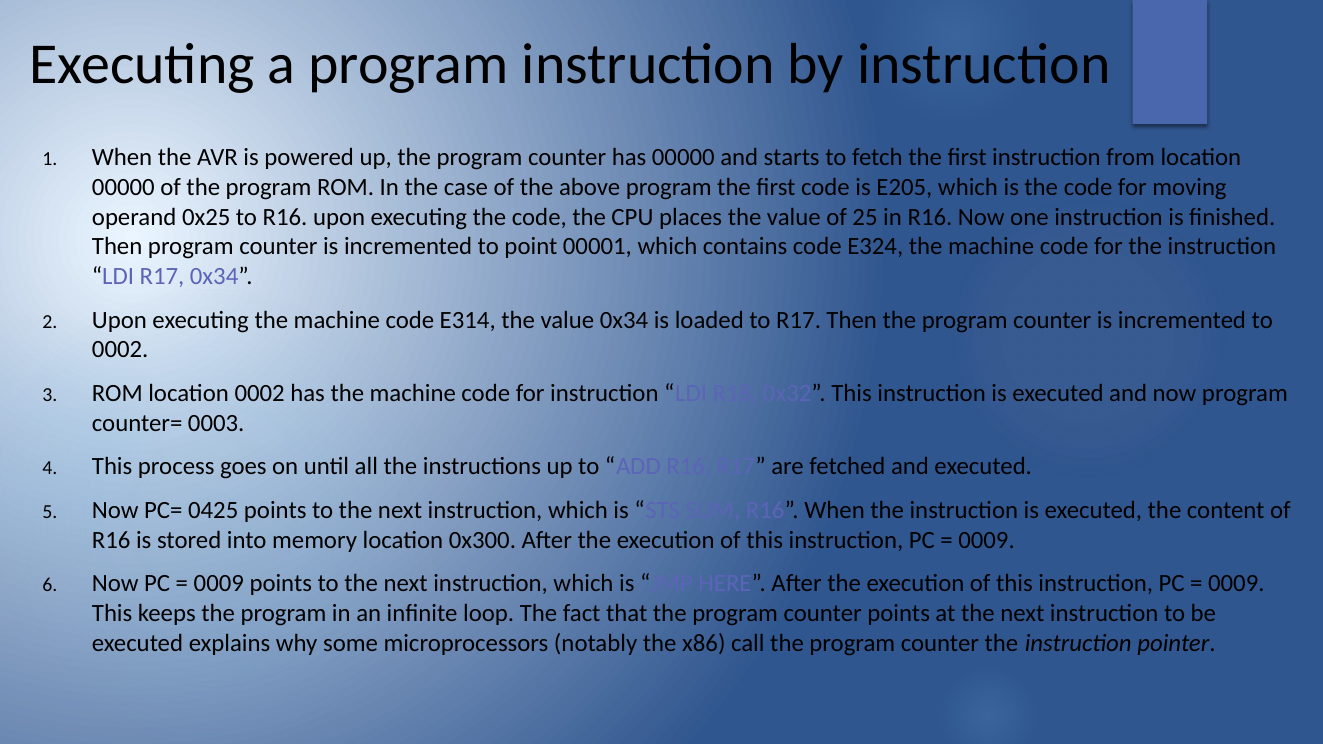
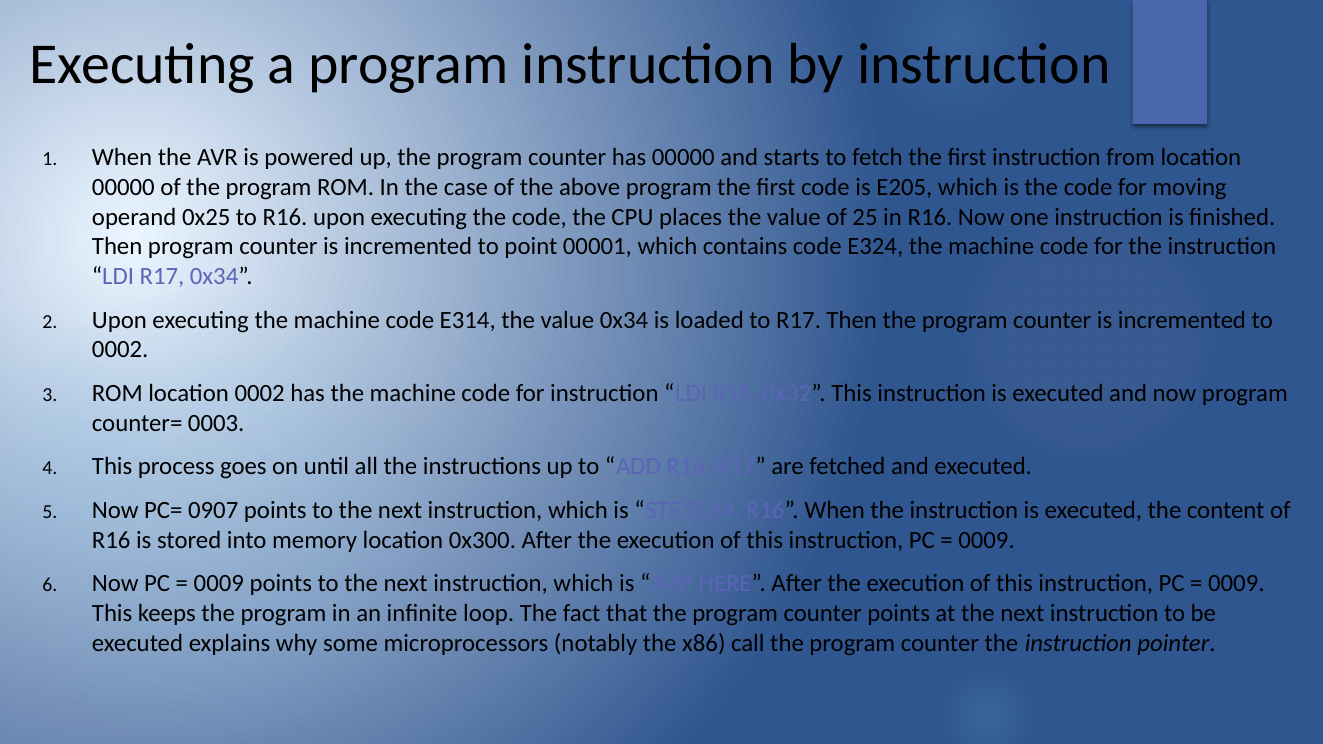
0425: 0425 -> 0907 (213, 510)
